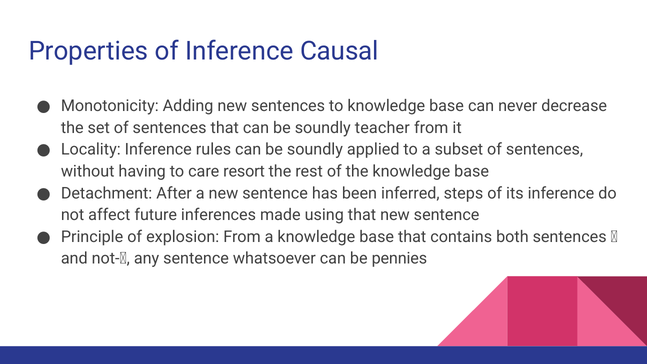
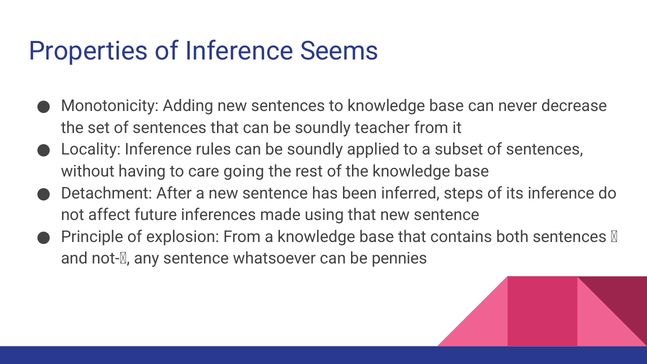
Causal: Causal -> Seems (339, 51)
resort: resort -> going (244, 171)
